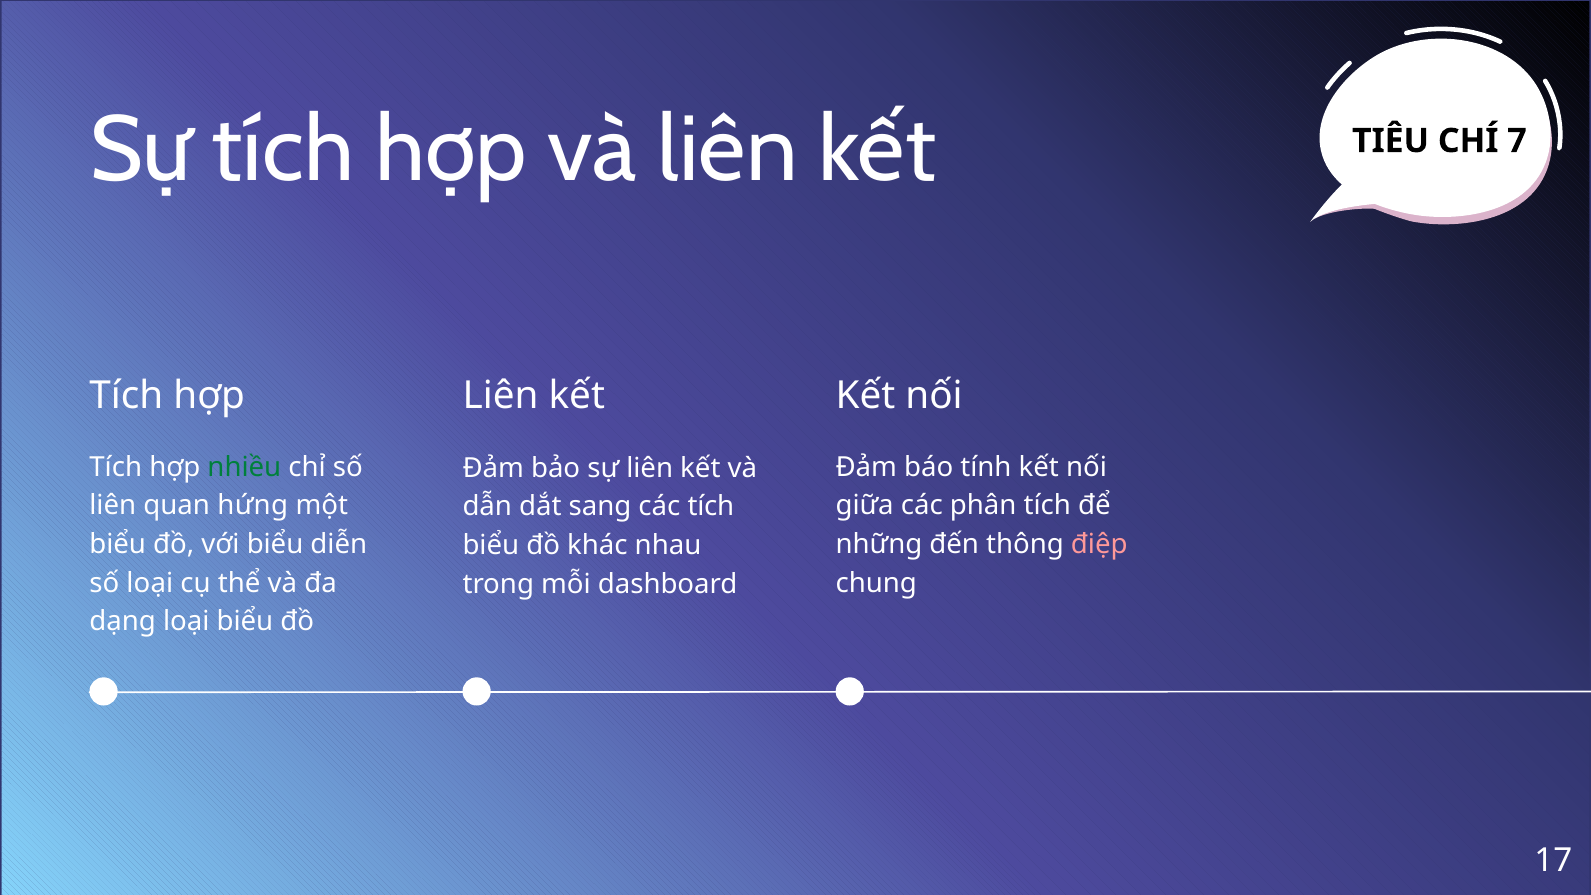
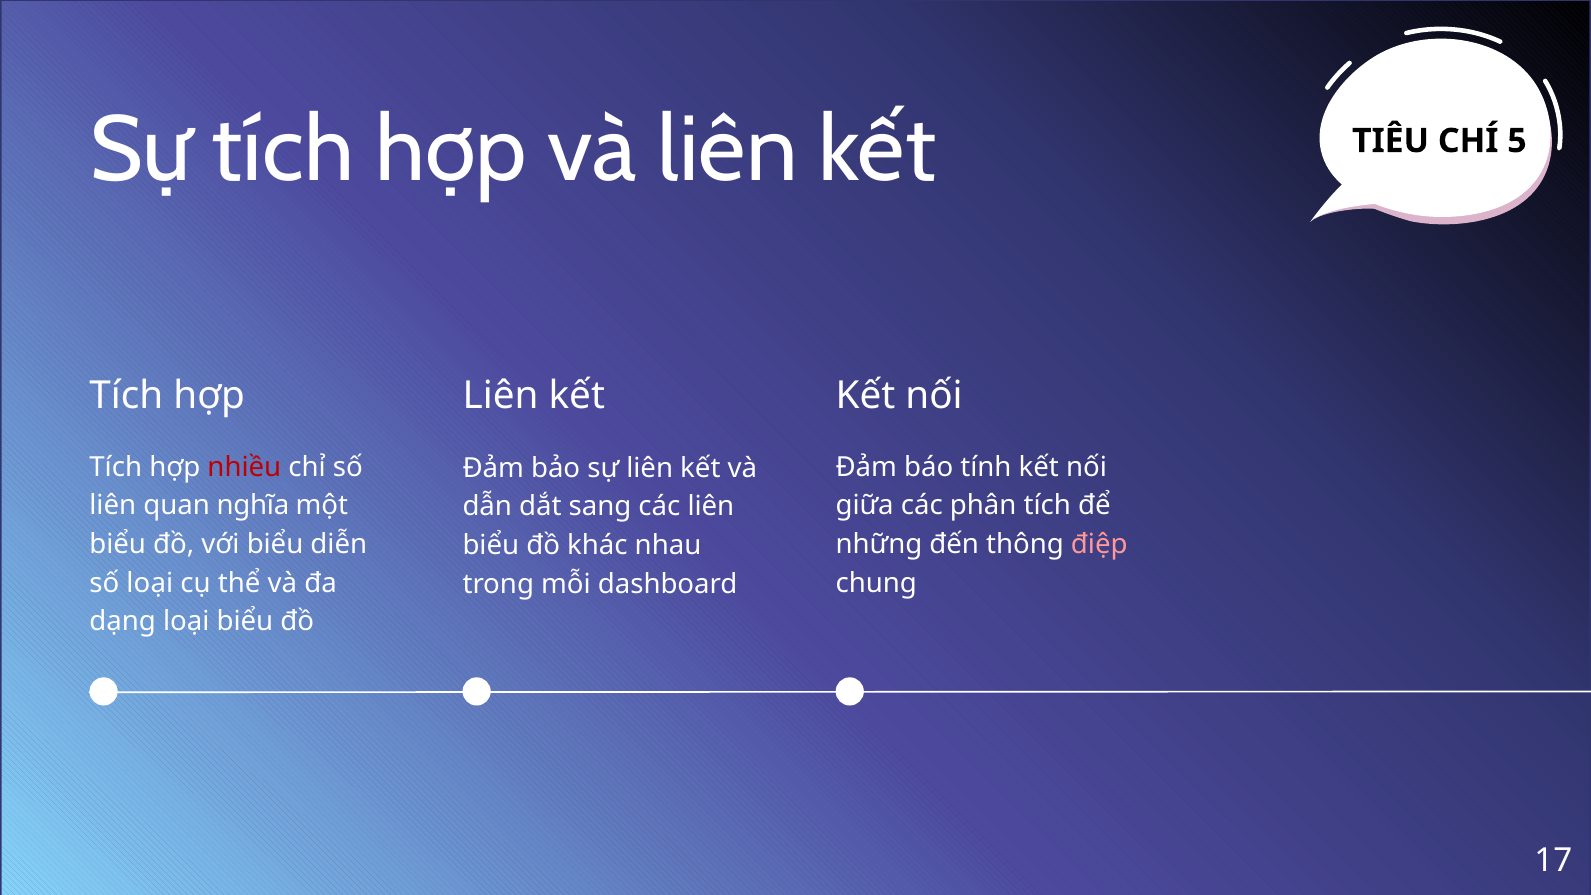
7: 7 -> 5 (1517, 141)
nhiều colour: green -> red (244, 467)
hứng: hứng -> nghĩa (253, 506)
các tích: tích -> liên (711, 507)
